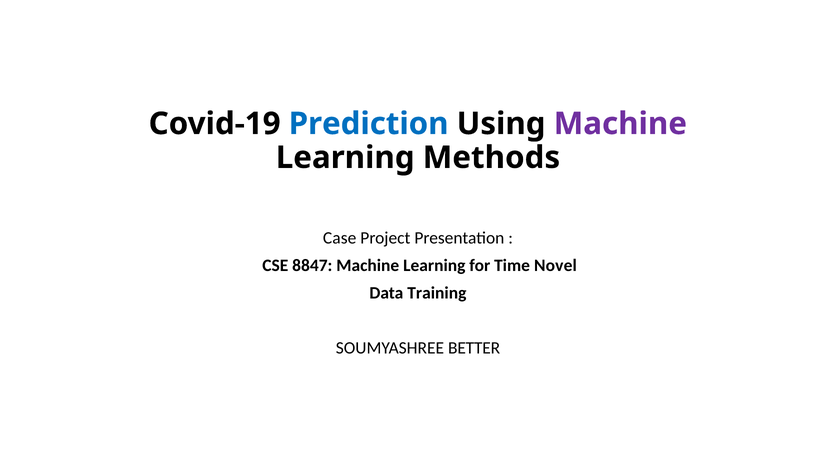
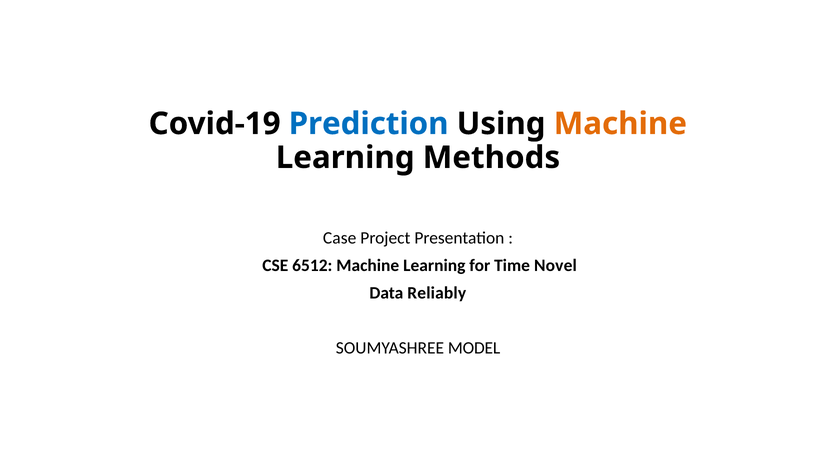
Machine colour: purple -> orange (620, 124)
8847: 8847 -> 6512 (312, 266)
Training: Training -> Reliably (437, 293)
BETTER: BETTER -> MODEL (474, 348)
